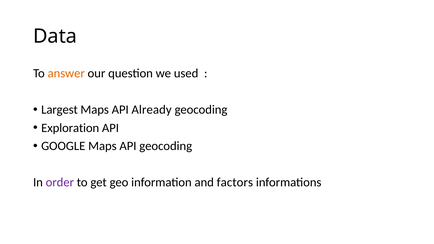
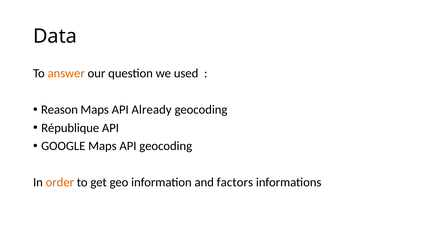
Largest: Largest -> Reason (59, 110)
Exploration: Exploration -> République (70, 128)
order colour: purple -> orange (60, 183)
